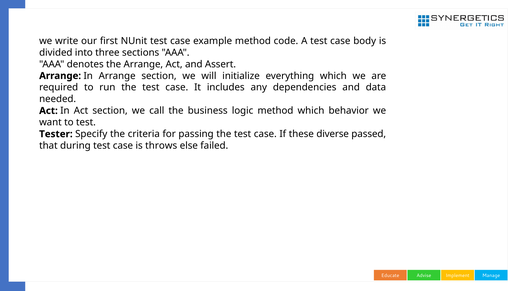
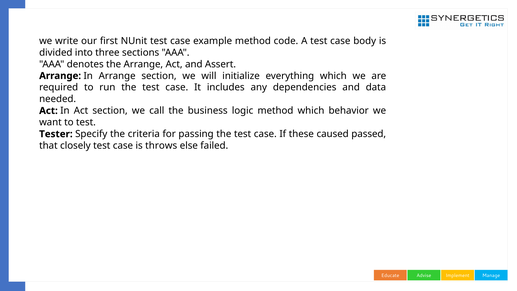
diverse: diverse -> caused (333, 134)
during: during -> closely (75, 146)
